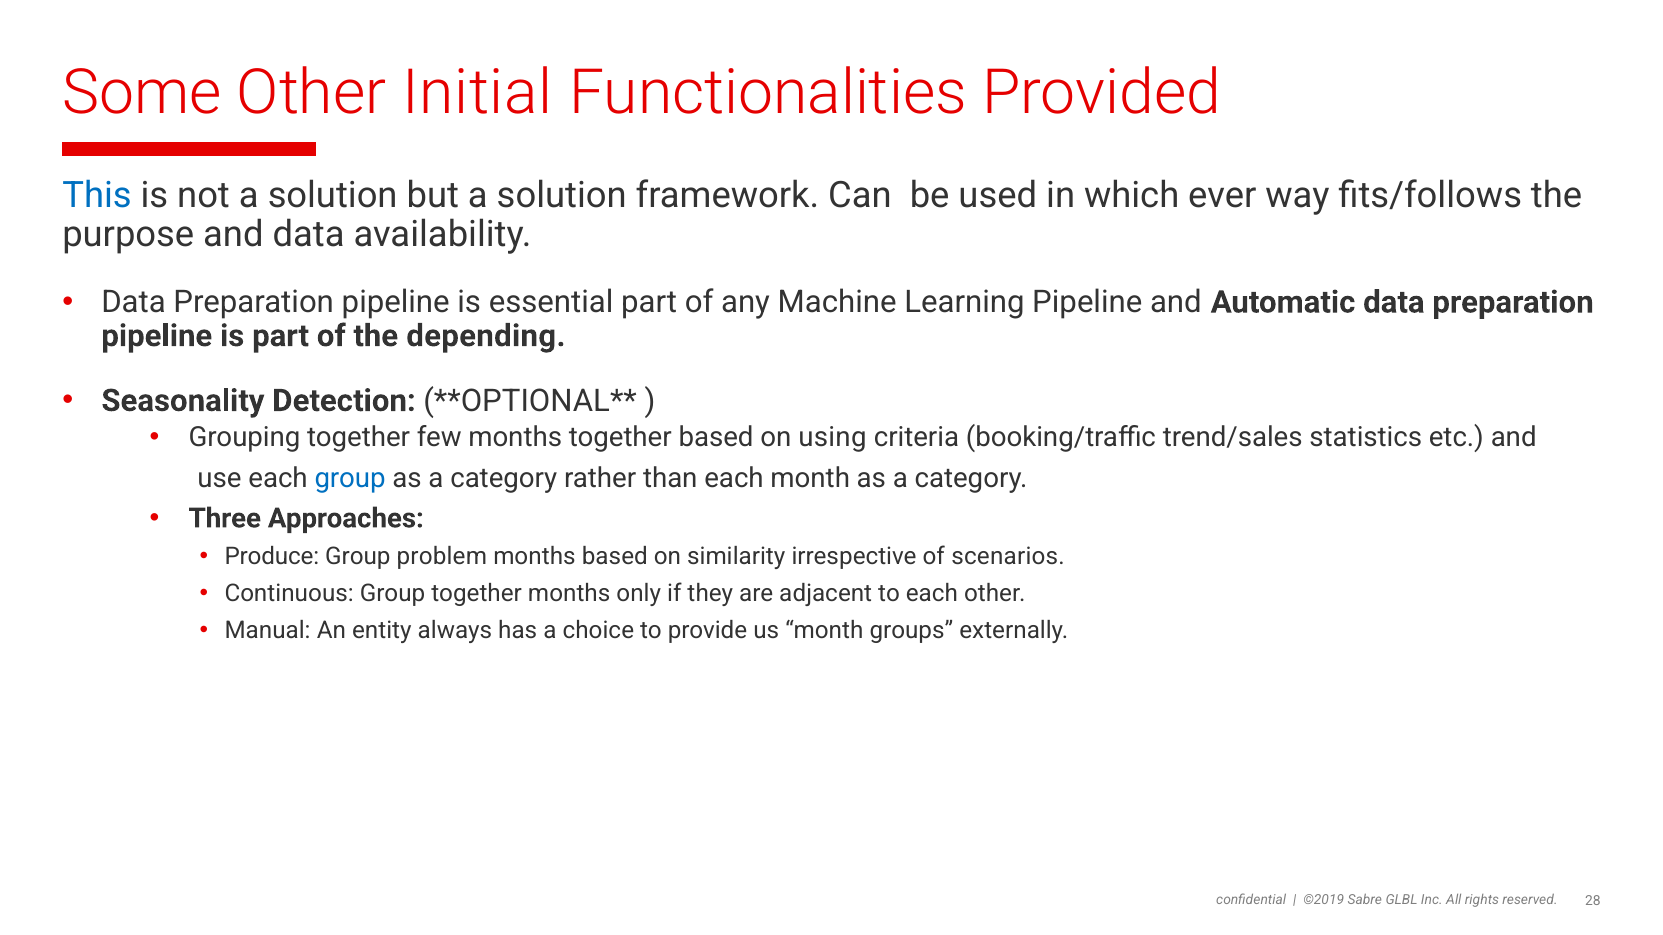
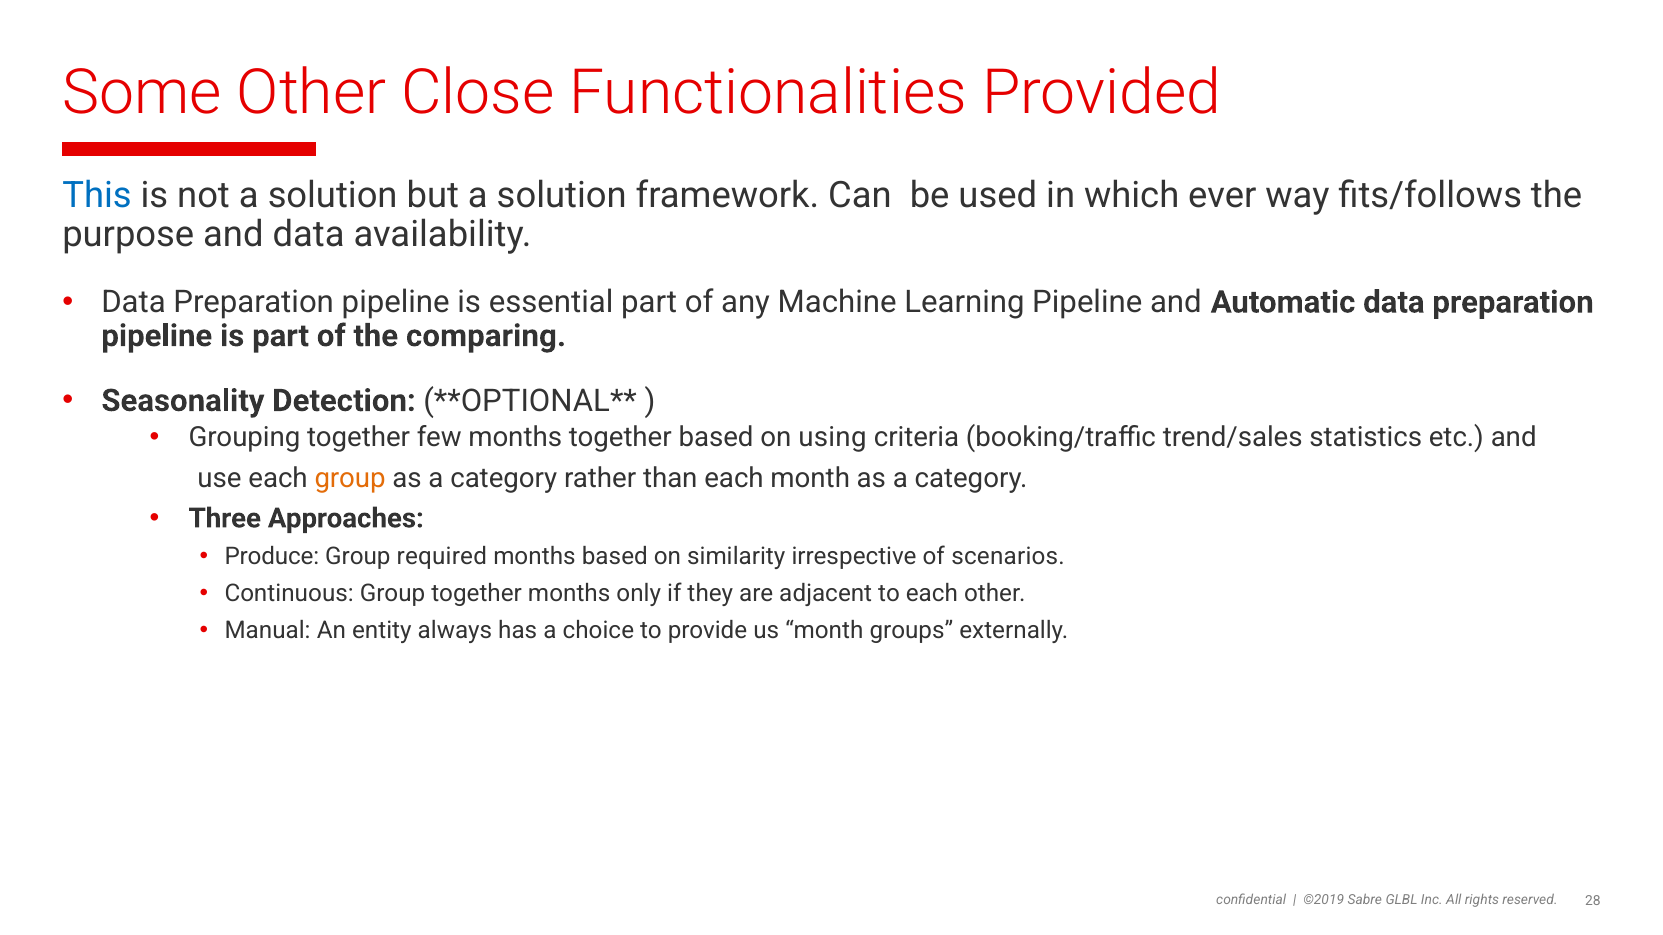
Initial: Initial -> Close (478, 93)
depending: depending -> comparing (486, 336)
group colour: blue -> orange (350, 478)
problem: problem -> required (442, 557)
